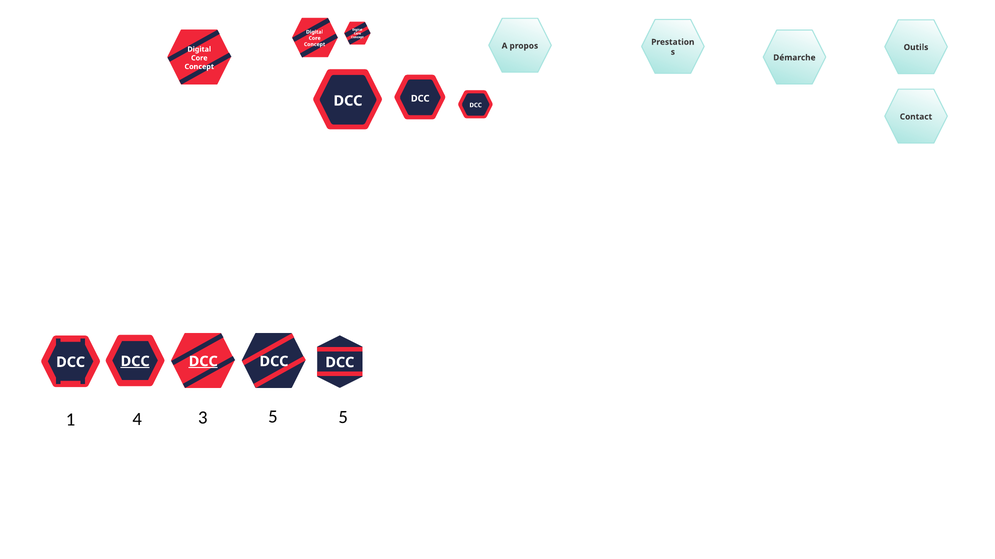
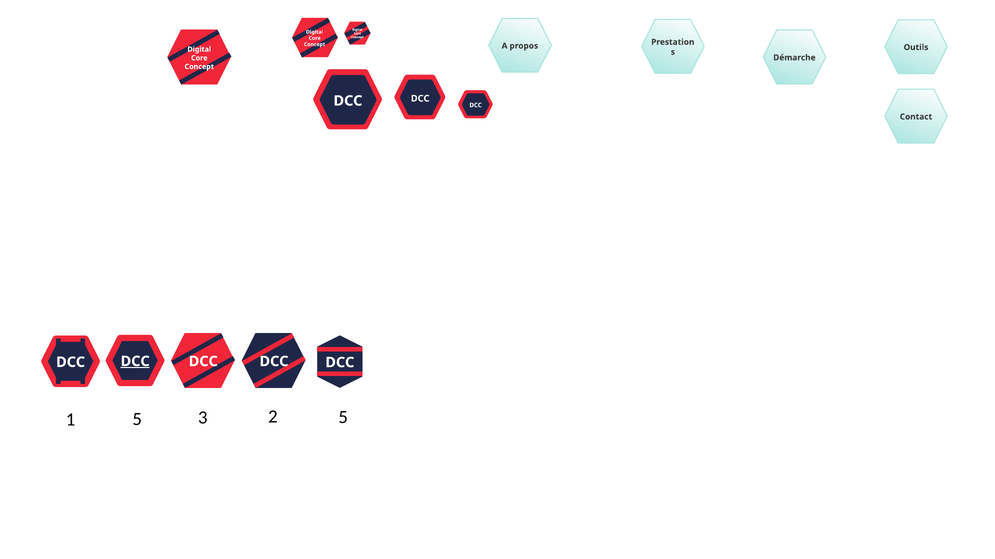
DCC underline: present -> none (203, 362)
1 4: 4 -> 5 (137, 419)
3 5: 5 -> 2 (273, 417)
